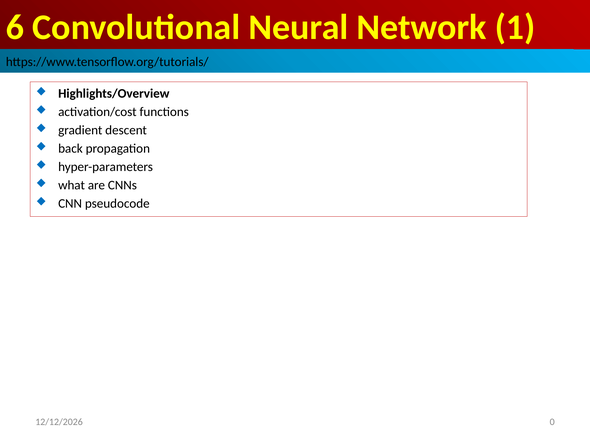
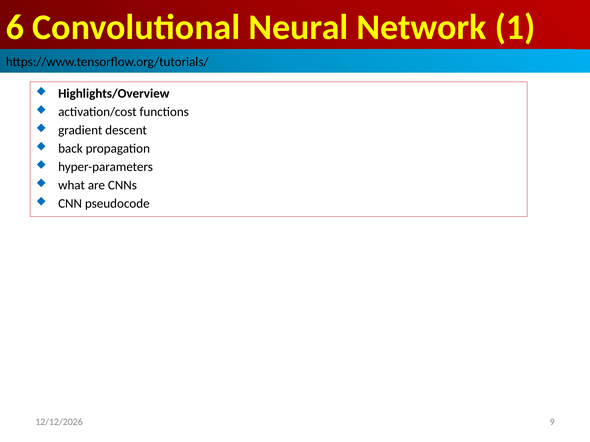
0: 0 -> 9 (552, 422)
